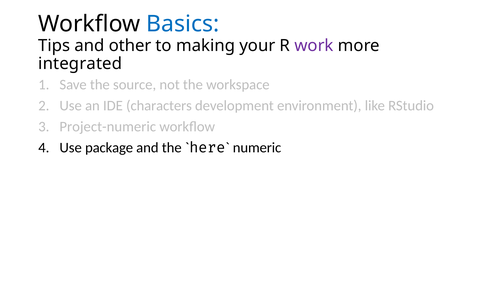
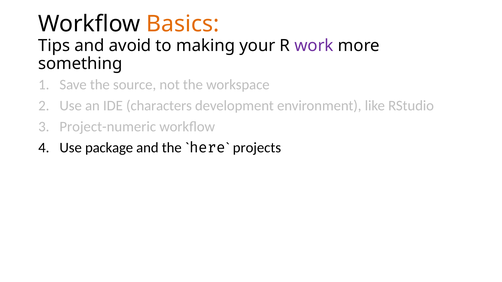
Basics colour: blue -> orange (183, 24)
other: other -> avoid (130, 46)
integrated: integrated -> something (80, 64)
numeric: numeric -> projects (257, 148)
